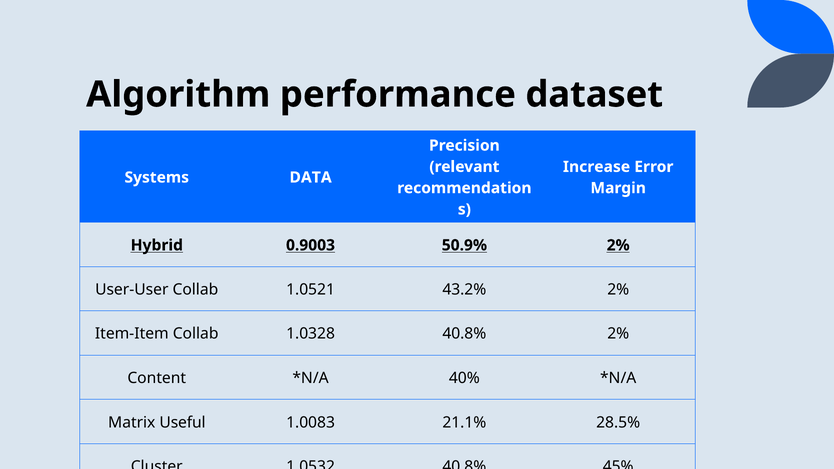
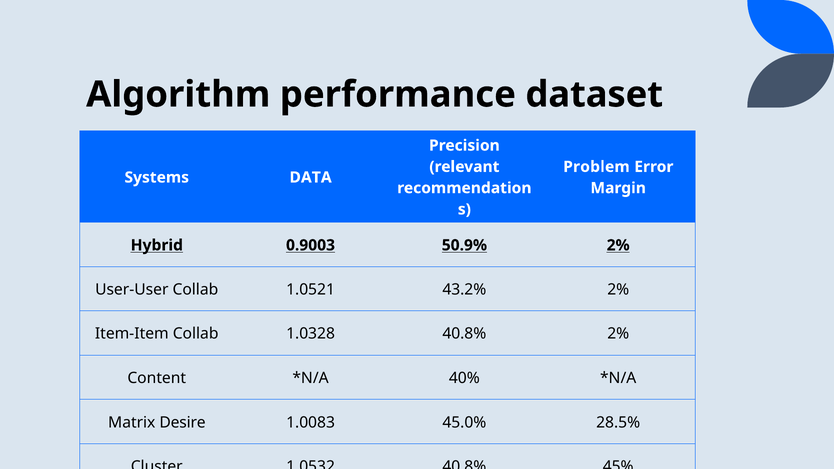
Increase: Increase -> Problem (596, 167)
Useful: Useful -> Desire (183, 423)
21.1%: 21.1% -> 45.0% (464, 423)
